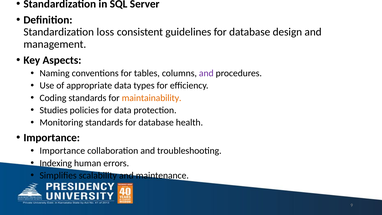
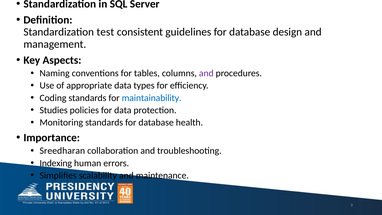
loss: loss -> test (105, 32)
maintainability colour: orange -> blue (152, 98)
Importance: Importance -> Sreedharan (62, 151)
